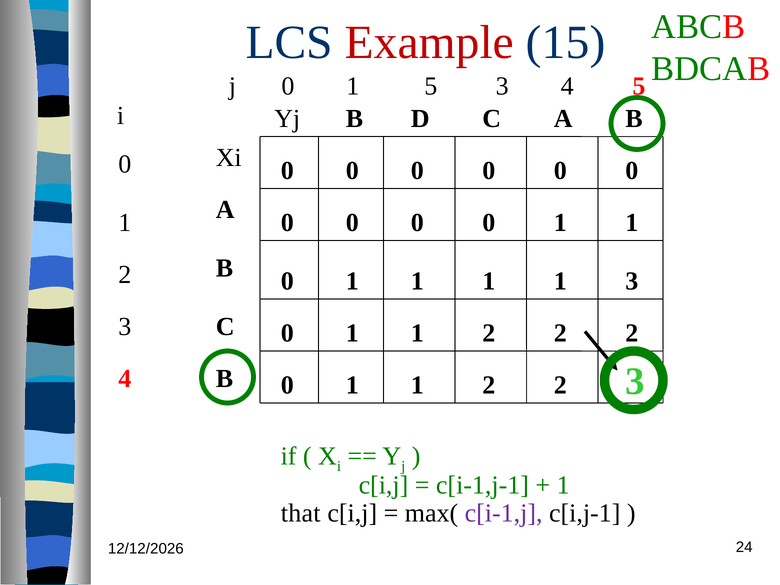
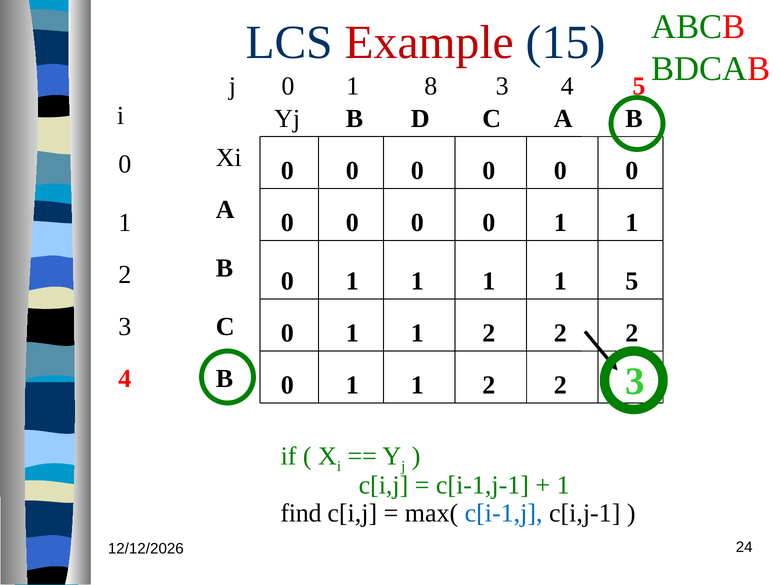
1 5: 5 -> 8 (431, 86)
1 3: 3 -> 5 (632, 281)
that: that -> find (301, 513)
c[i-1,j colour: purple -> blue (504, 513)
